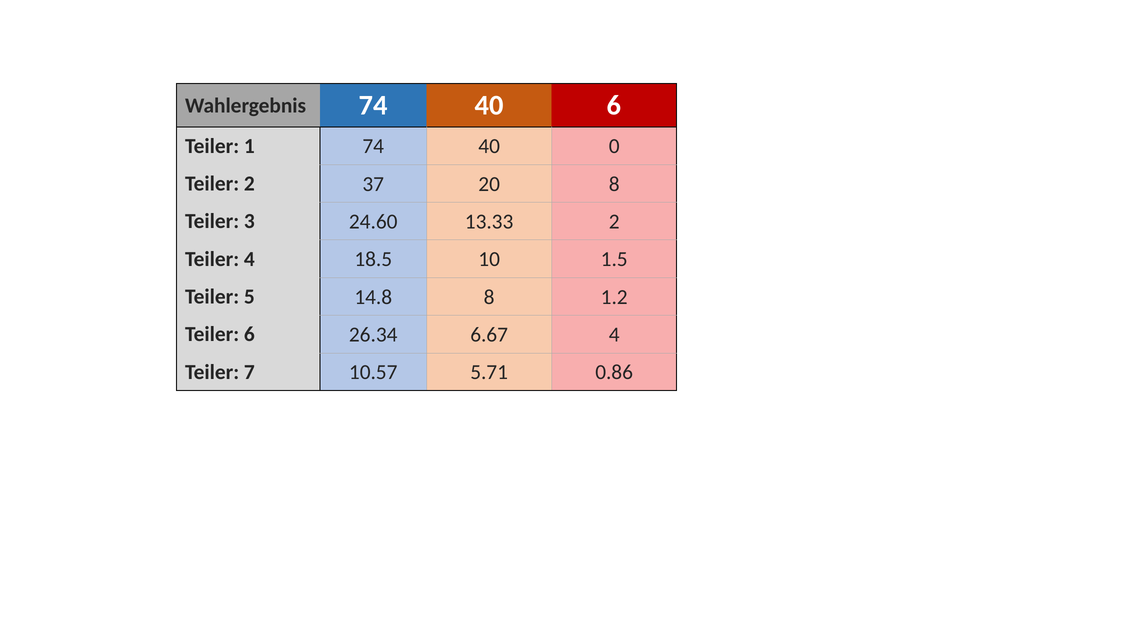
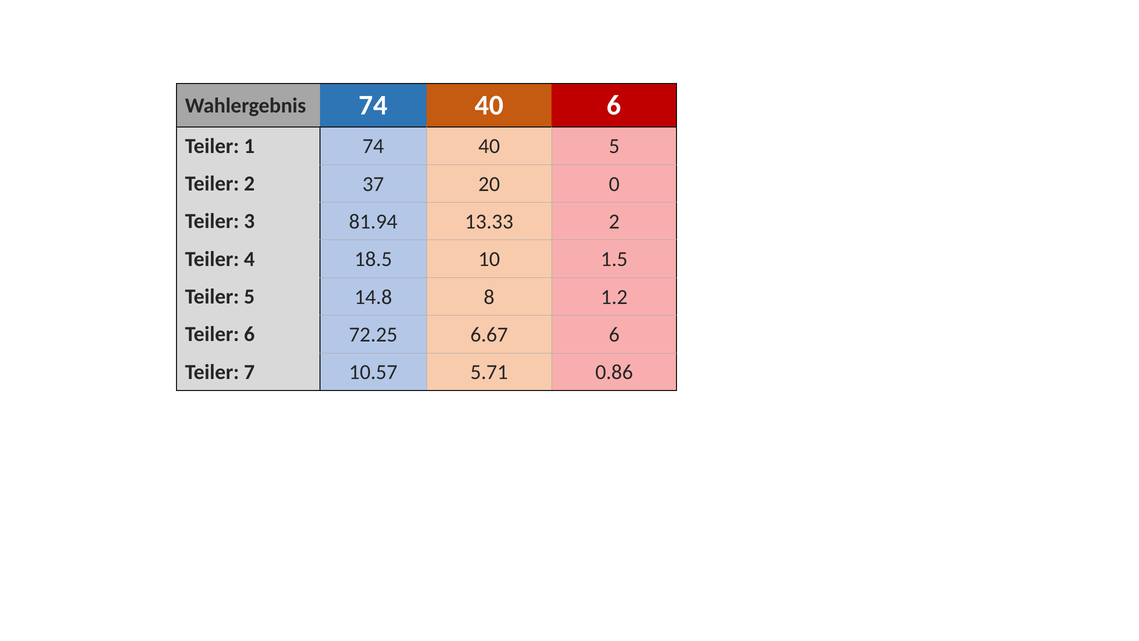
40 0: 0 -> 5 (614, 146)
20 8: 8 -> 0 (614, 184)
24.60: 24.60 -> 81.94 (373, 222)
26.34: 26.34 -> 72.25 (373, 335)
6.67 4: 4 -> 6 (614, 335)
